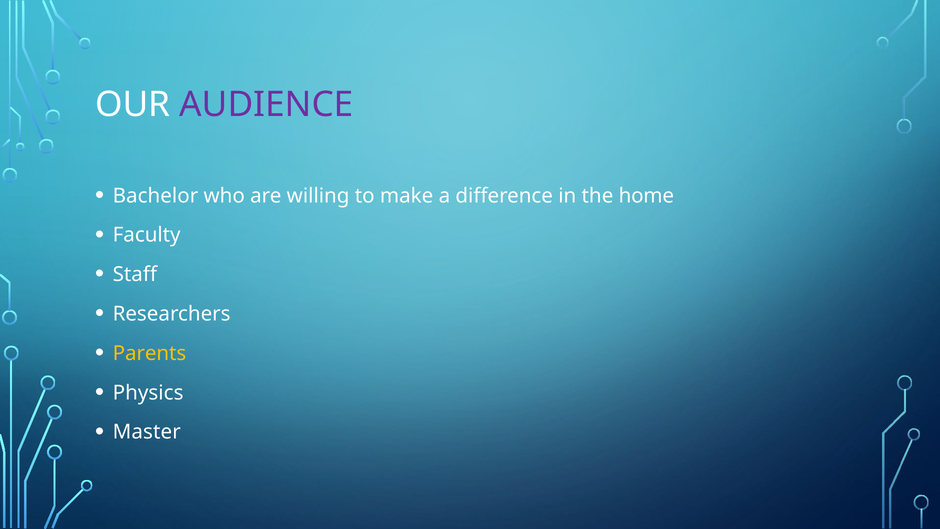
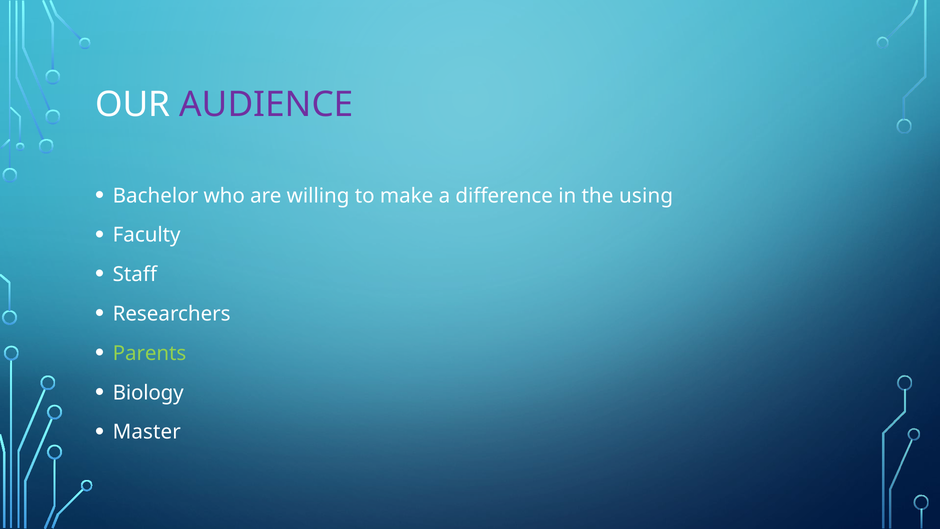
home: home -> using (646, 196)
Parents colour: yellow -> light green (149, 353)
Physics: Physics -> Biology (148, 393)
